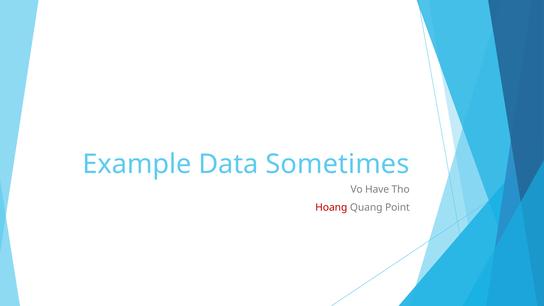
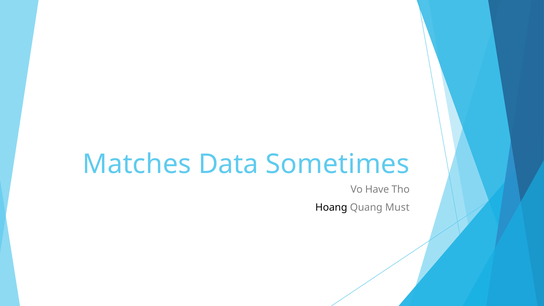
Example: Example -> Matches (137, 164)
Hoang colour: red -> black (331, 208)
Point: Point -> Must (397, 208)
